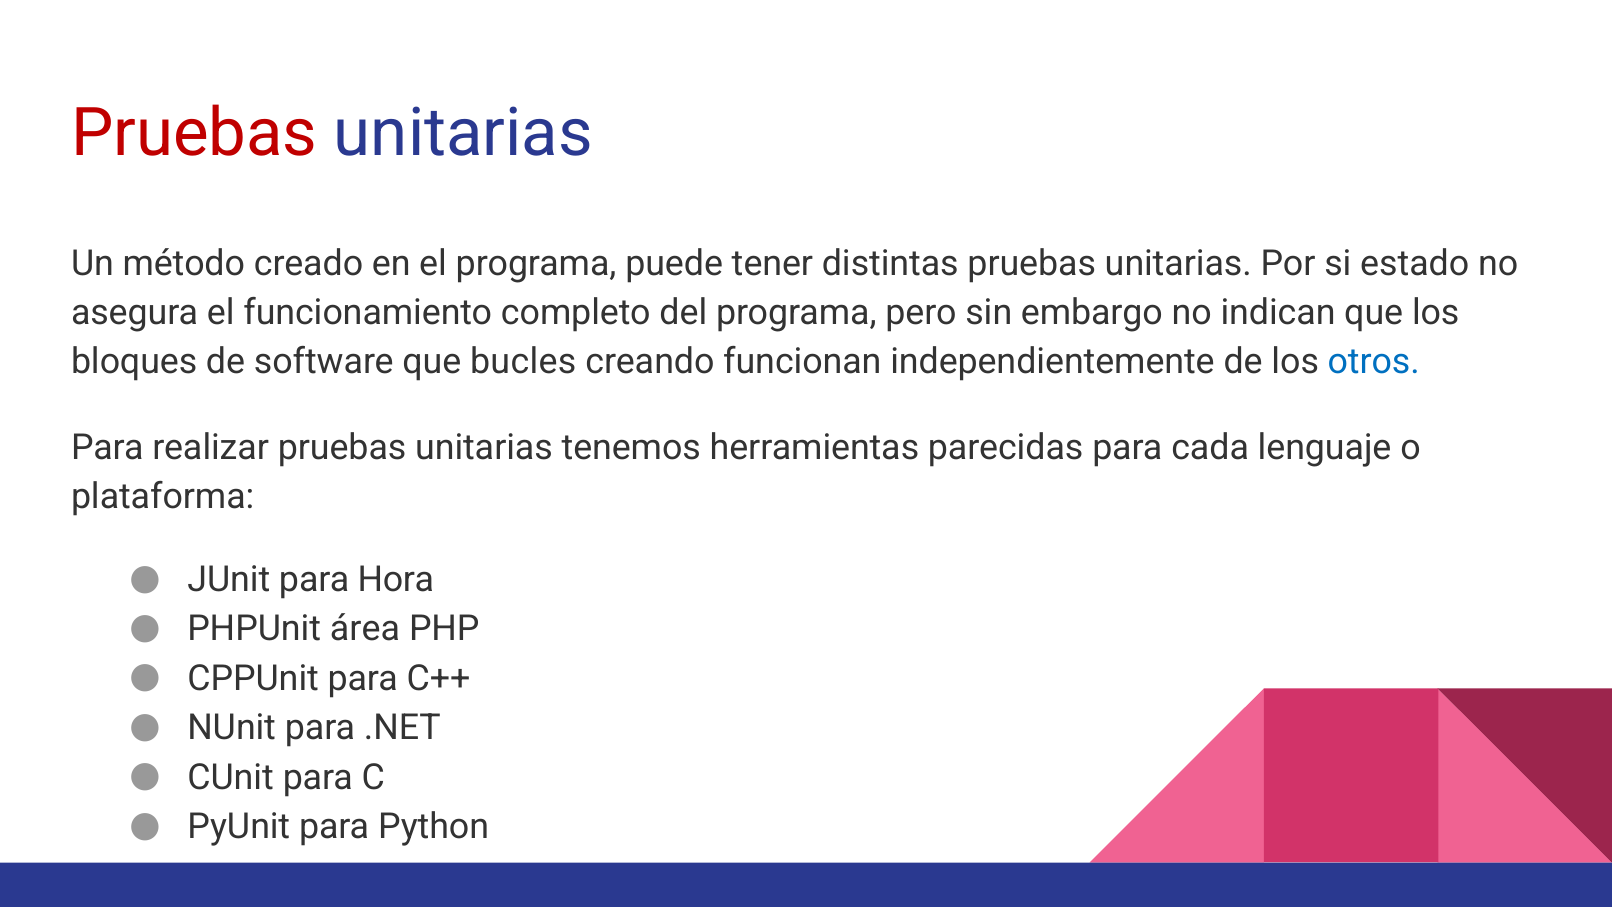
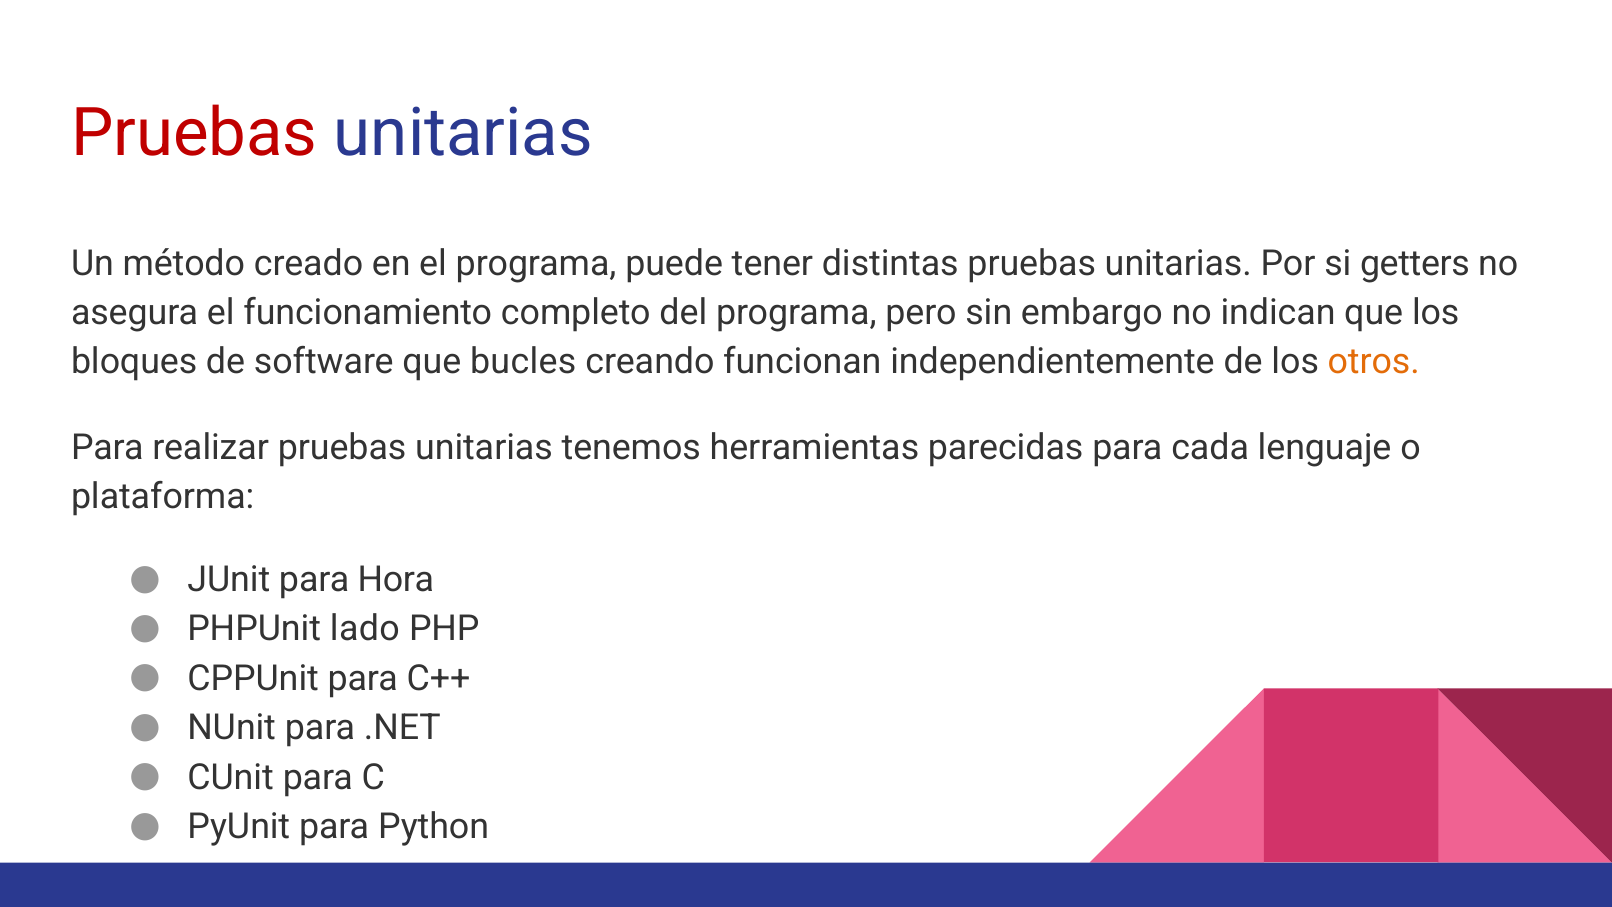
estado: estado -> getters (1415, 263)
otros colour: blue -> orange (1374, 362)
área: área -> lado (365, 629)
